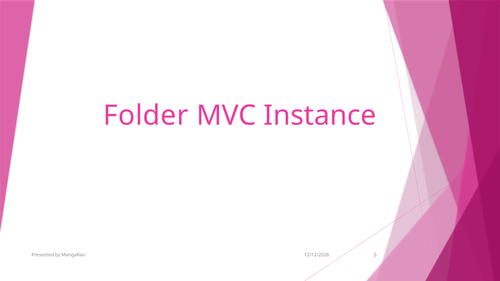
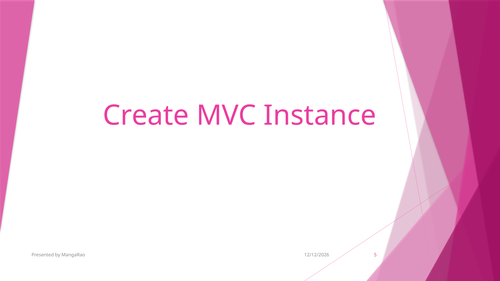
Folder: Folder -> Create (146, 116)
